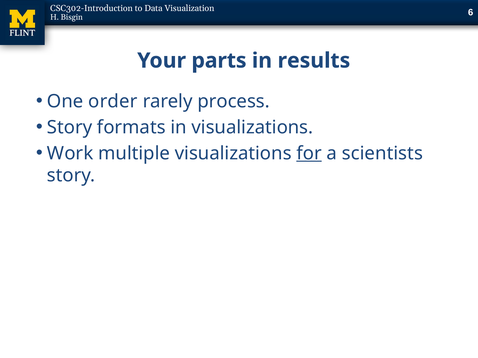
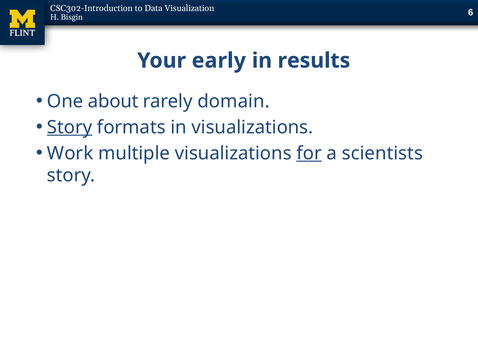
parts: parts -> early (219, 61)
order: order -> about (113, 101)
process: process -> domain (234, 101)
Story underline: none -> present (70, 127)
